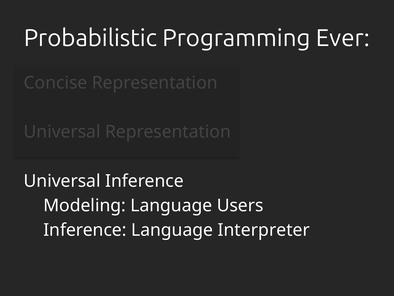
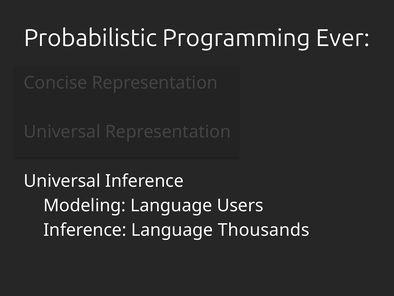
Interpreter: Interpreter -> Thousands (264, 230)
